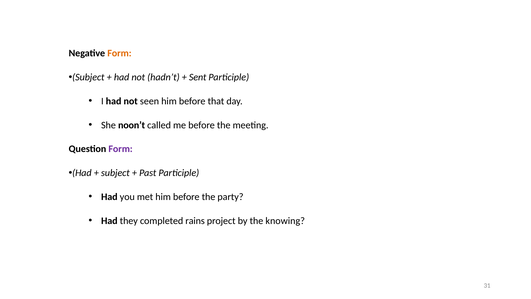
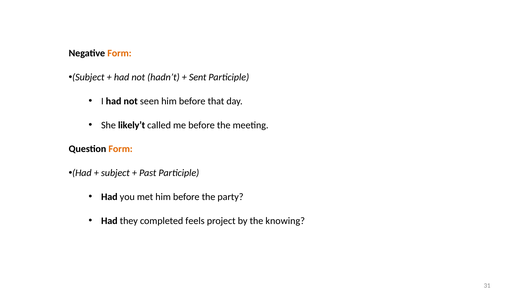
noon’t: noon’t -> likely’t (132, 125)
Form colour: purple -> orange (121, 149)
rains: rains -> feels (195, 221)
